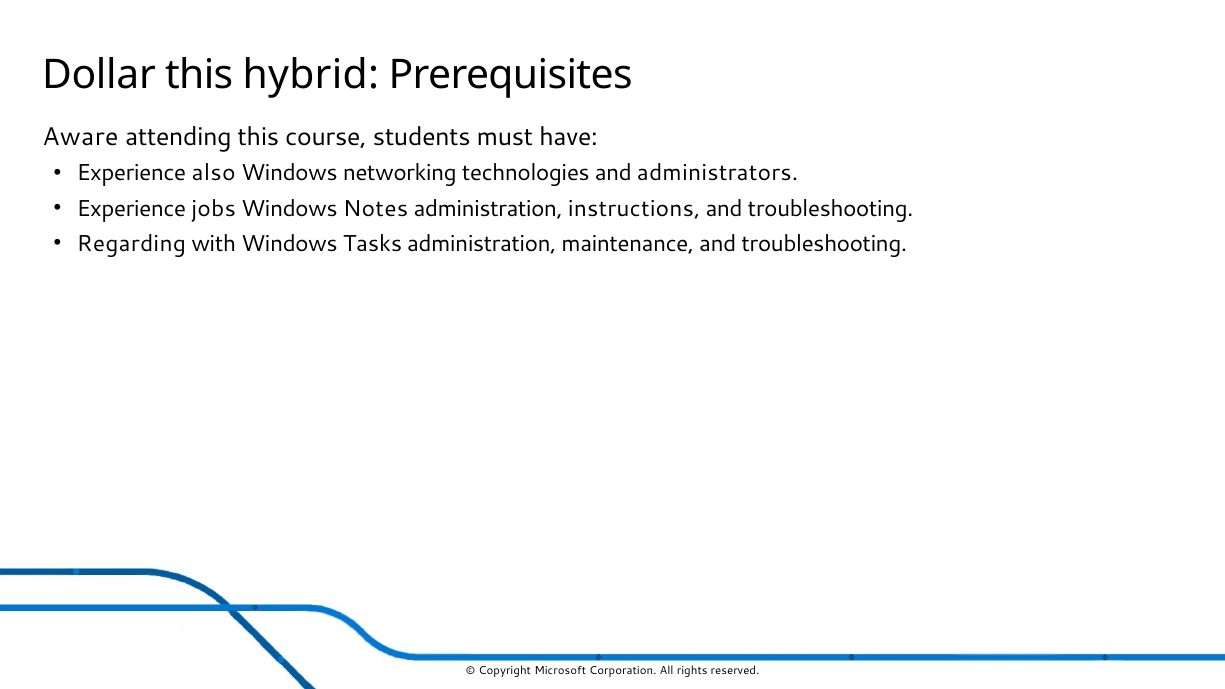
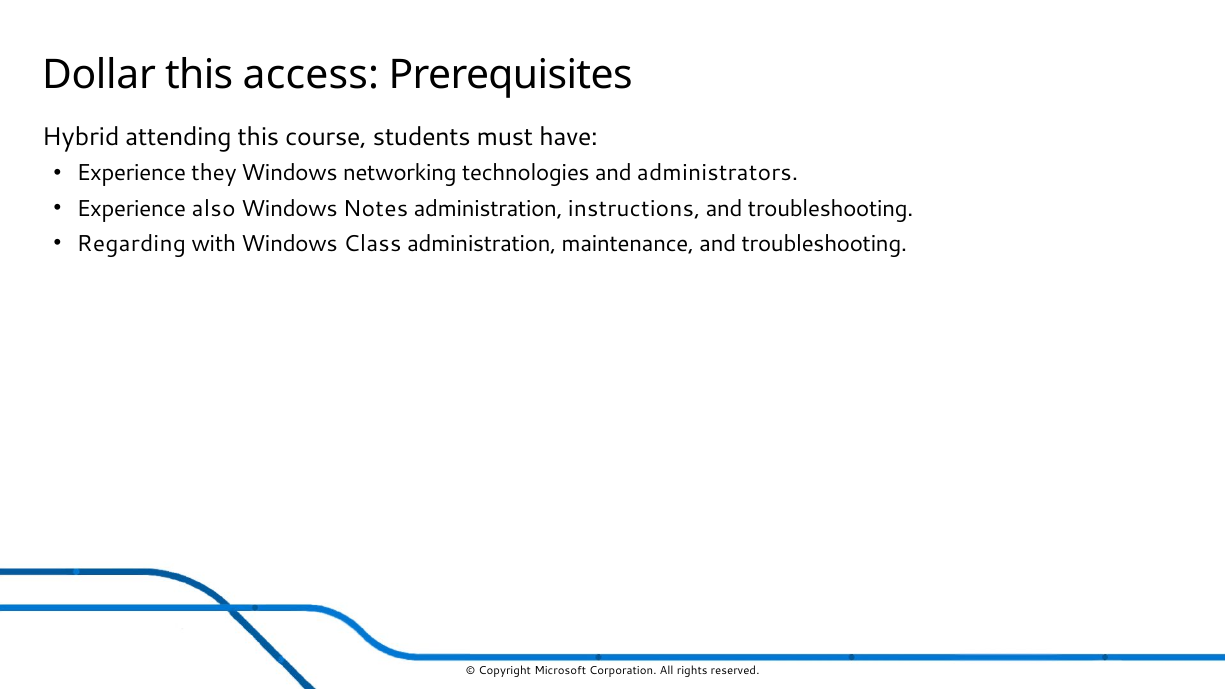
hybrid: hybrid -> access (311, 75)
Aware: Aware -> Hybrid (81, 137)
also: also -> they (214, 173)
jobs: jobs -> also (214, 209)
Tasks: Tasks -> Class (372, 244)
